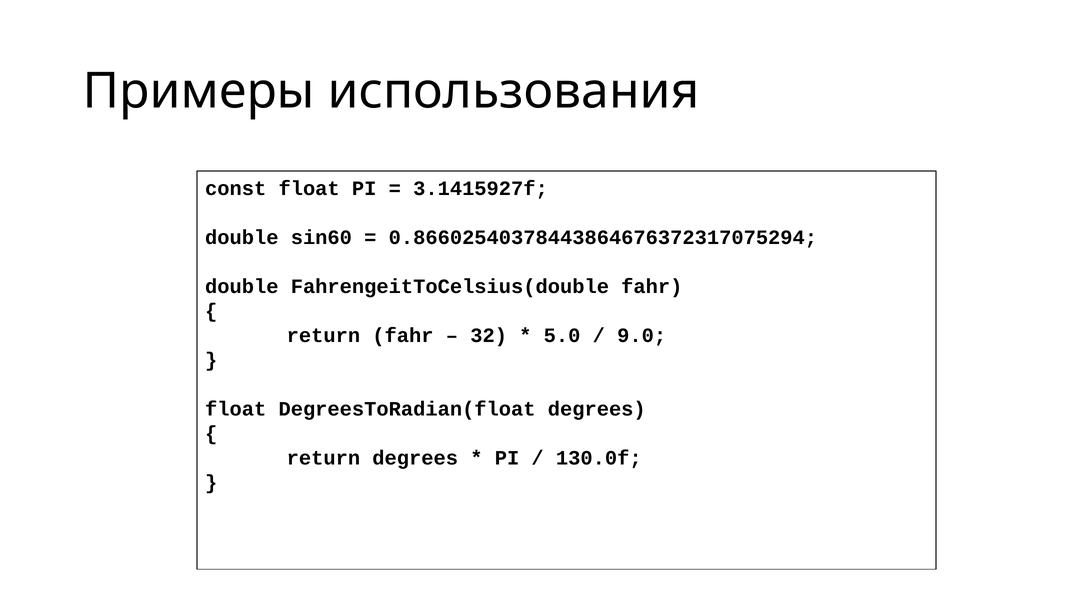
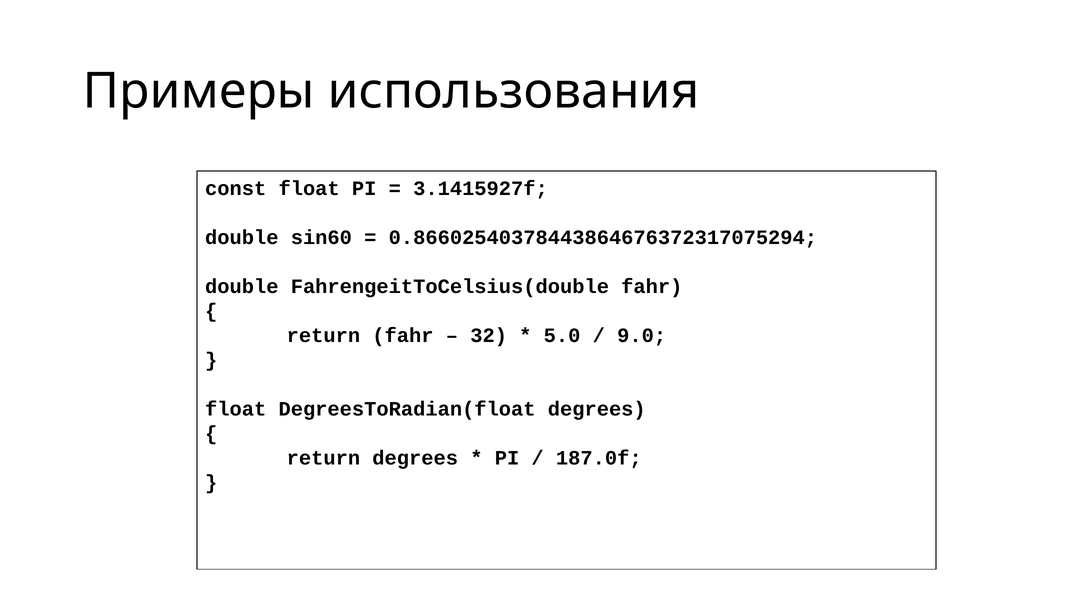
130.0f: 130.0f -> 187.0f (599, 458)
